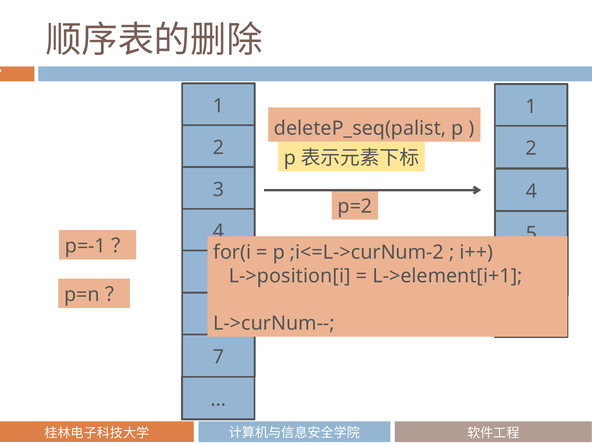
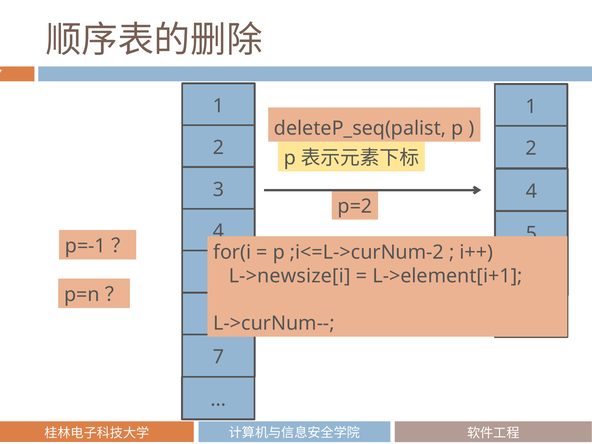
L->position[i: L->position[i -> L->newsize[i (290, 276)
